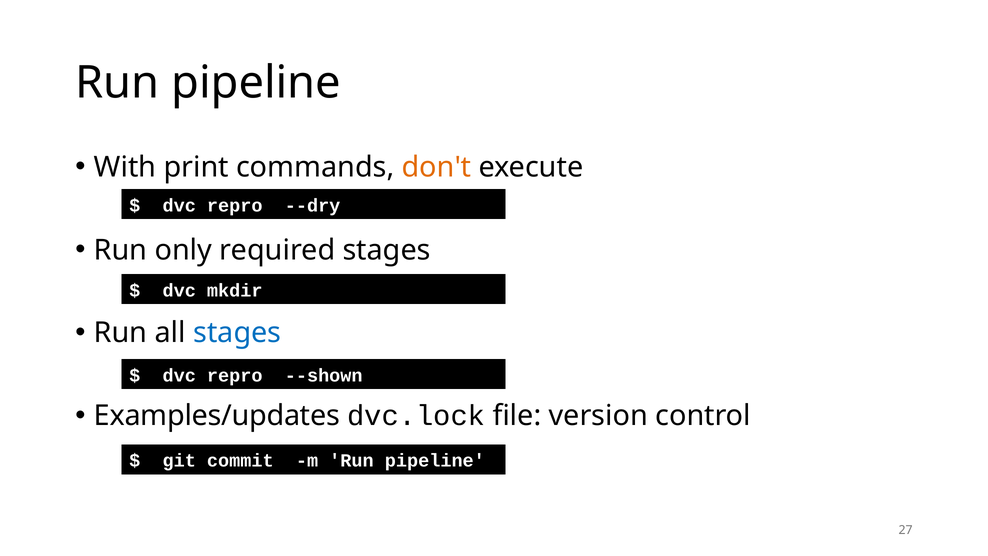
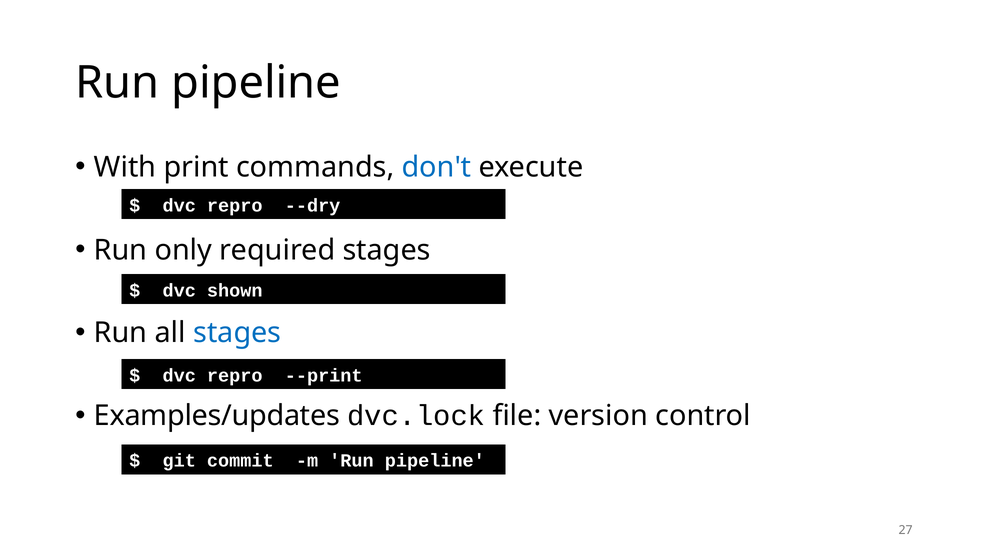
don't colour: orange -> blue (437, 167)
mkdir: mkdir -> shown (235, 290)
--shown: --shown -> --print (324, 375)
